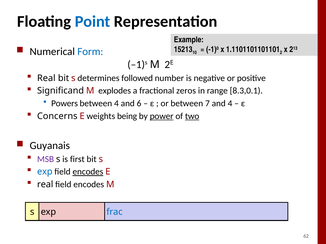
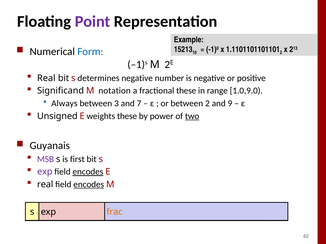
Point colour: blue -> purple (93, 21)
determines followed: followed -> negative (137, 78)
explodes: explodes -> notation (115, 91)
fractional zeros: zeros -> these (186, 91)
8.3,0.1: 8.3,0.1 -> 1.0,9.0 (246, 91)
Powers: Powers -> Always (64, 104)
between 4: 4 -> 3 (116, 104)
6: 6 -> 7 (139, 104)
between 7: 7 -> 2 (207, 104)
and 4: 4 -> 9 (230, 104)
Concerns: Concerns -> Unsigned (57, 116)
weights being: being -> these (127, 116)
power underline: present -> none (162, 116)
exp colour: blue -> purple (45, 172)
encodes underline: none -> present (89, 185)
frac colour: blue -> orange (114, 212)
